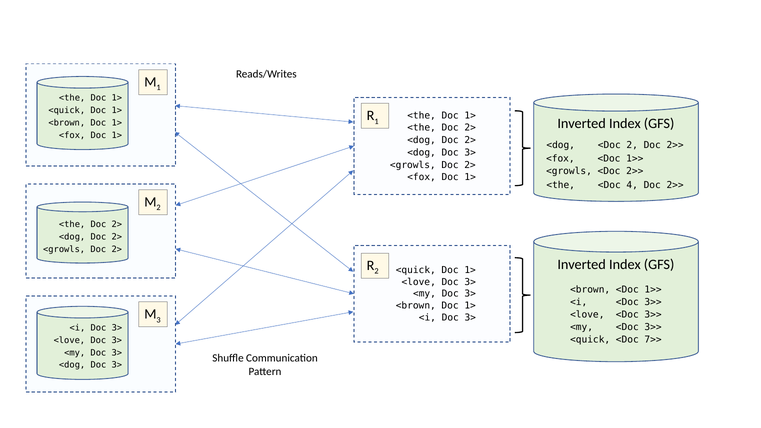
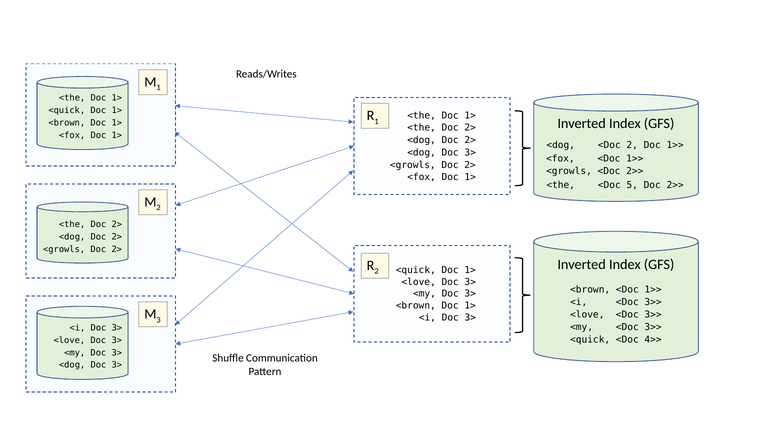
2 Doc 2>>: 2>> -> 1>> (675, 145)
4: 4 -> 5 (632, 185)
7>>: 7>> -> 4>> (653, 340)
